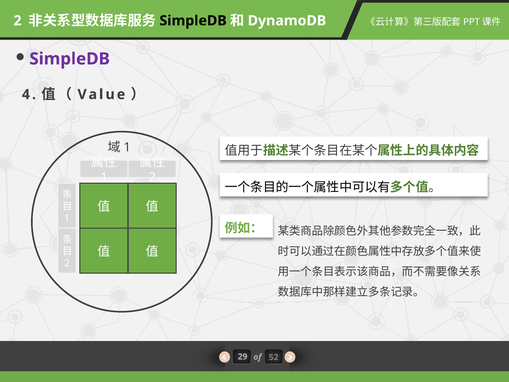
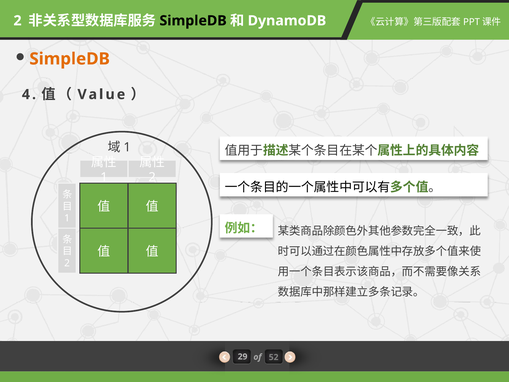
SimpleDB colour: purple -> orange (70, 59)
